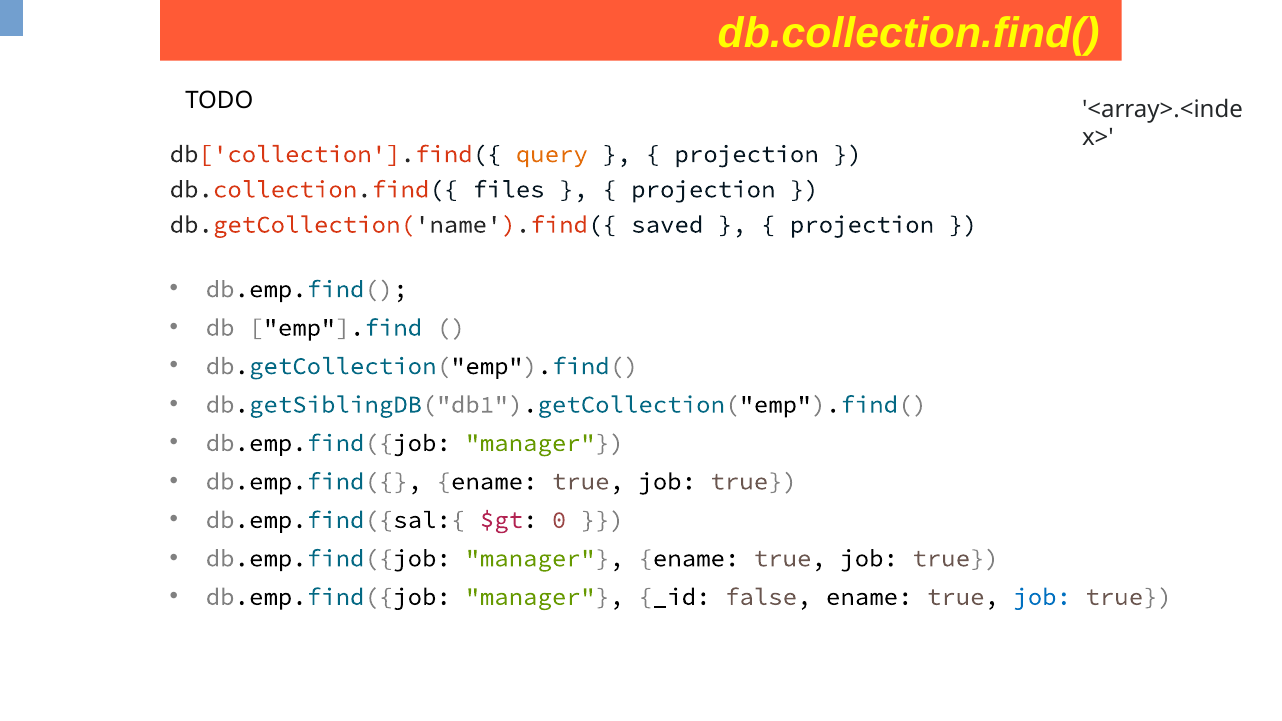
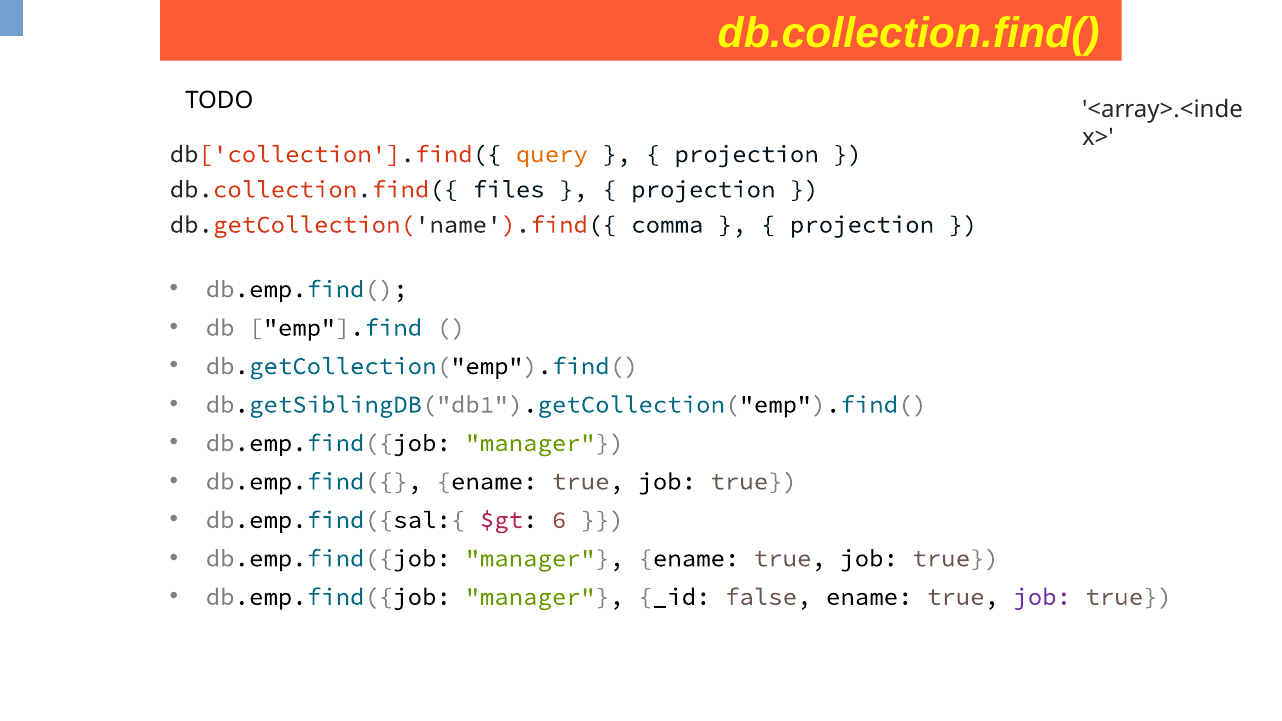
saved: saved -> comma (667, 225)
0: 0 -> 6 (559, 520)
job colour: blue -> purple (1042, 597)
